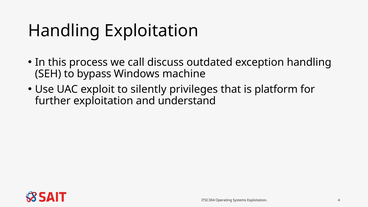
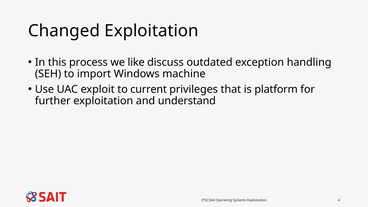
Handling: Handling -> Changed (64, 31)
call: call -> like (136, 62)
bypass: bypass -> import (94, 74)
silently: silently -> current (149, 89)
